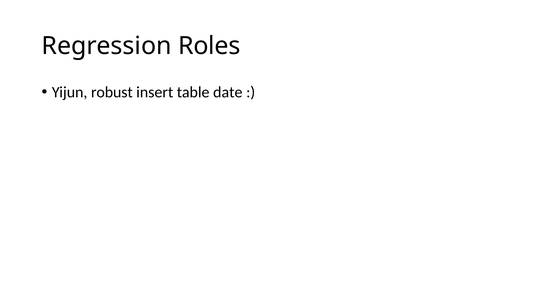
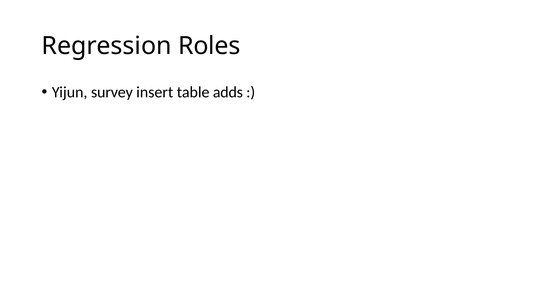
robust: robust -> survey (112, 92)
date: date -> adds (228, 92)
